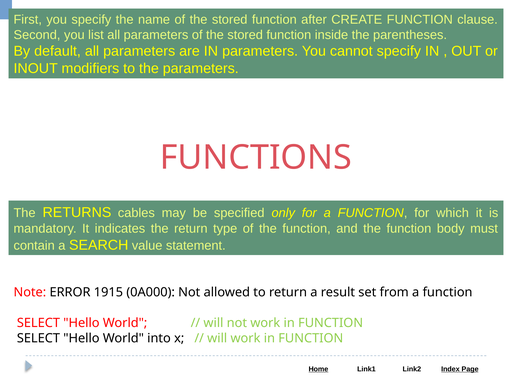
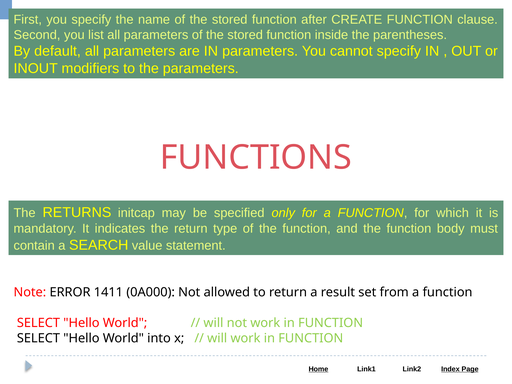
cables: cables -> initcap (136, 213)
1915: 1915 -> 1411 (108, 292)
